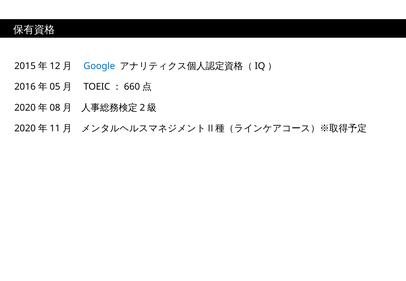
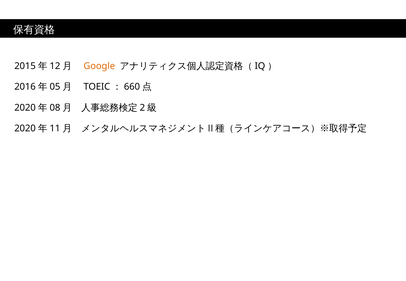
Google colour: blue -> orange (99, 66)
